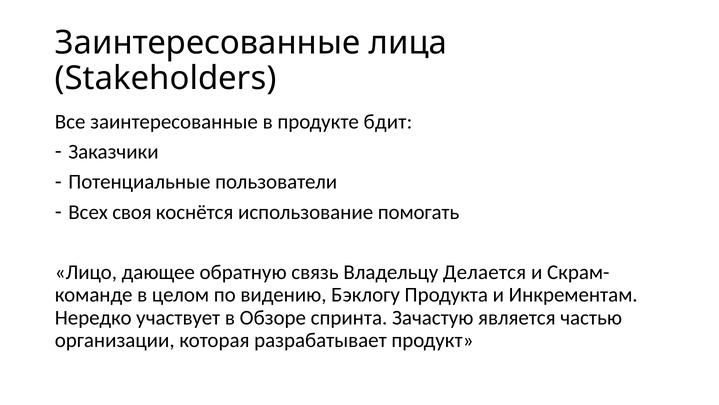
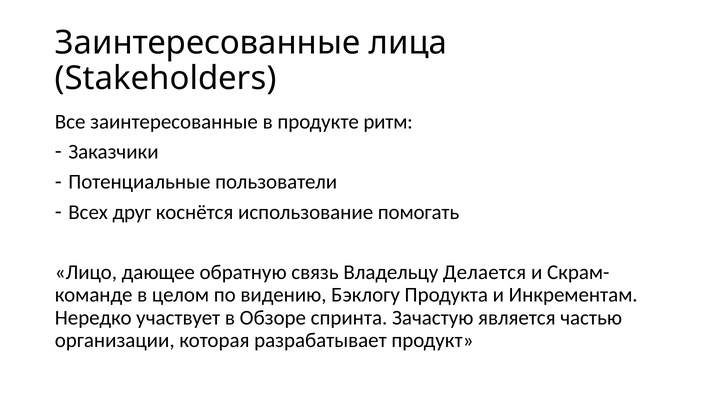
бдит: бдит -> ритм (388, 122)
своя: своя -> друг (132, 212)
